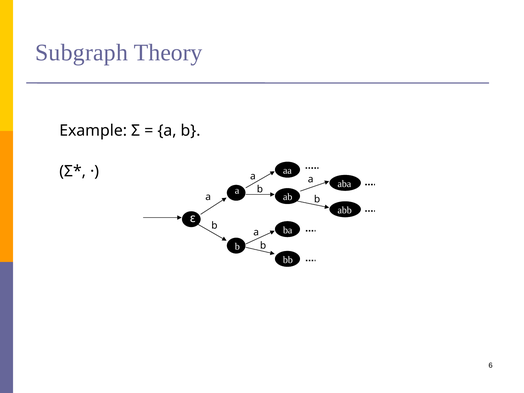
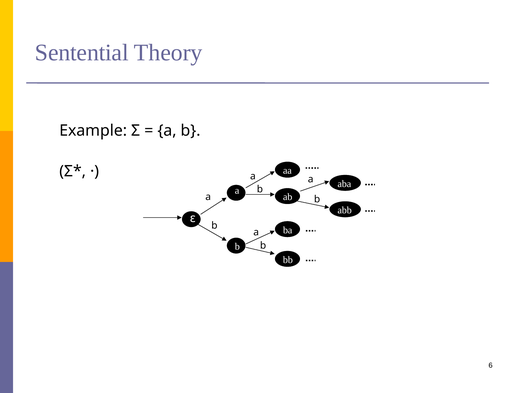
Subgraph: Subgraph -> Sentential (82, 53)
